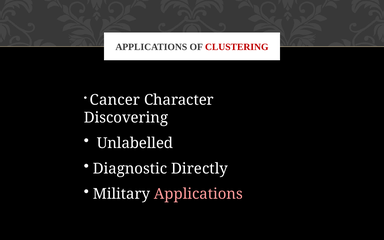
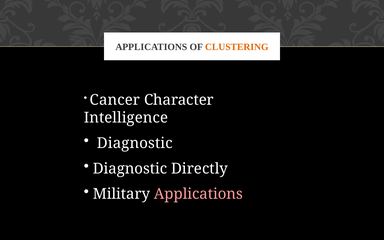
CLUSTERING colour: red -> orange (237, 47)
Discovering: Discovering -> Intelligence (126, 118)
Unlabelled: Unlabelled -> Diagnostic (135, 143)
